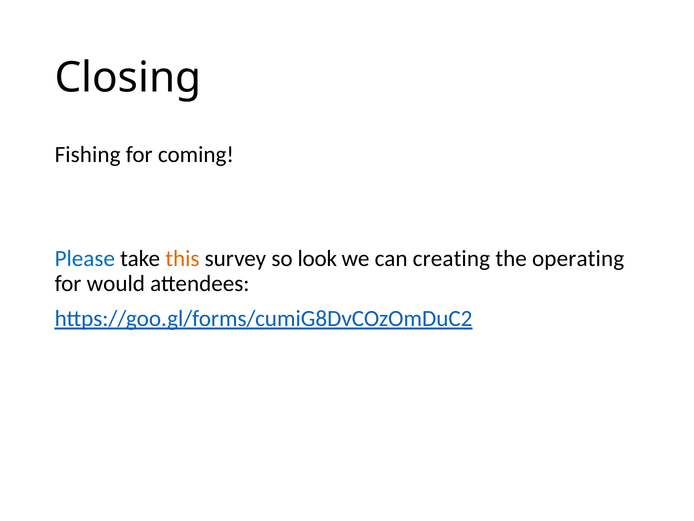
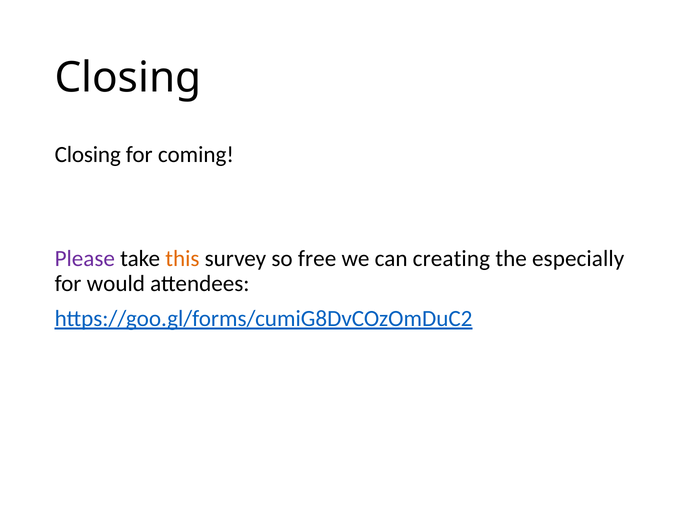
Fishing: Fishing -> Closing (88, 154)
Please colour: blue -> purple (85, 258)
look: look -> free (317, 258)
operating: operating -> especially (578, 258)
